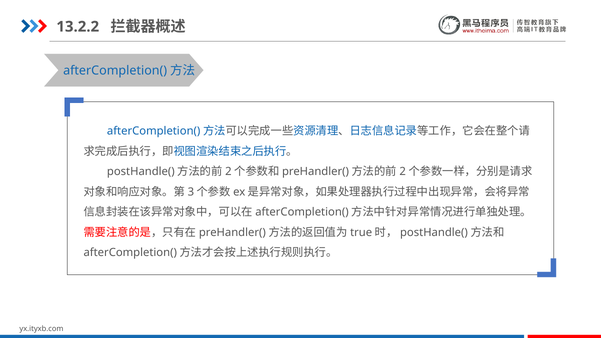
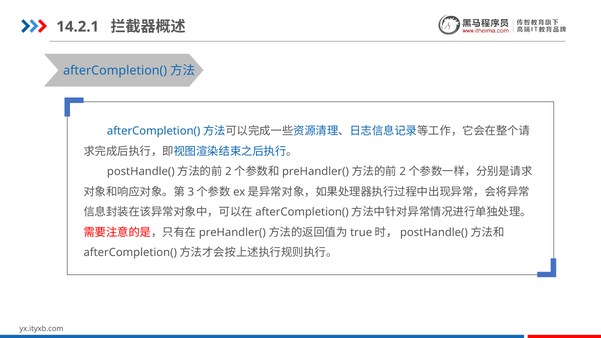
13.2.2: 13.2.2 -> 14.2.1 (78, 27)
